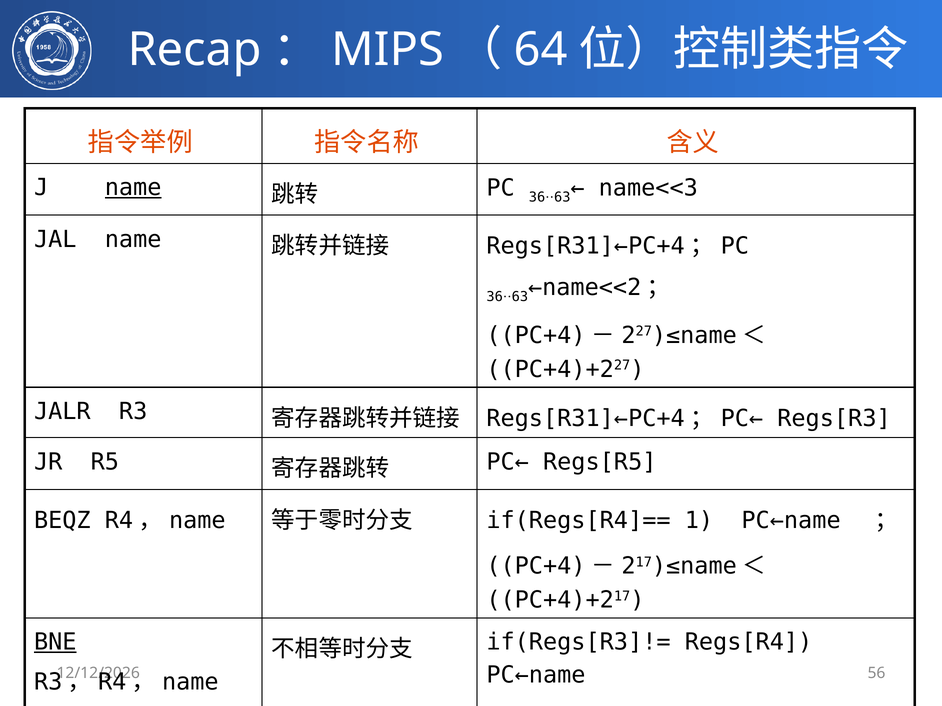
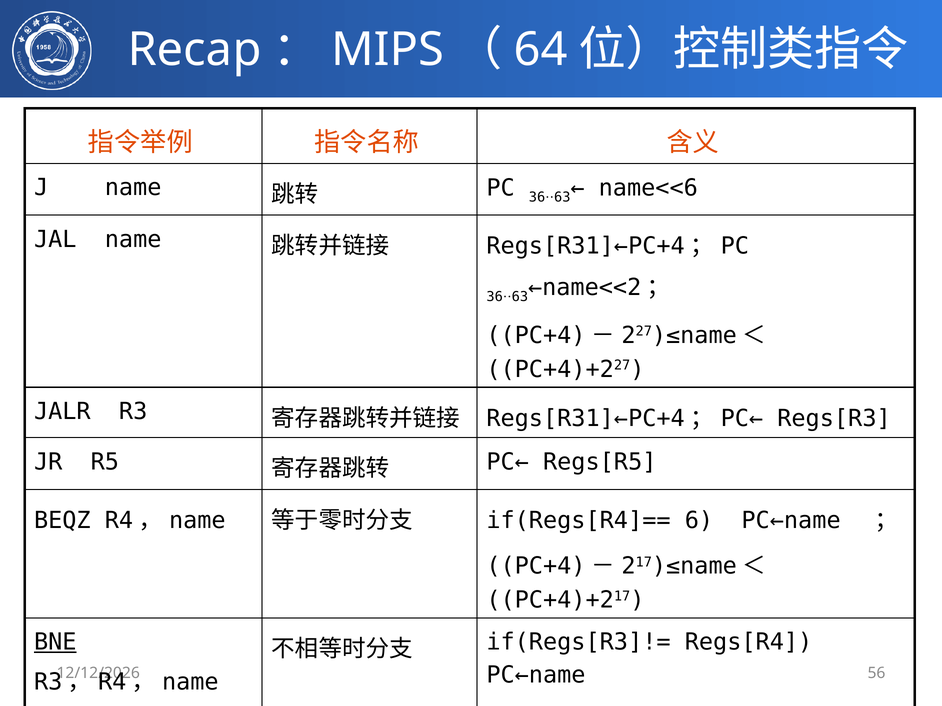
name underline: present -> none (133, 188)
name<<3: name<<3 -> name<<6 (648, 188)
1: 1 -> 6 (699, 521)
